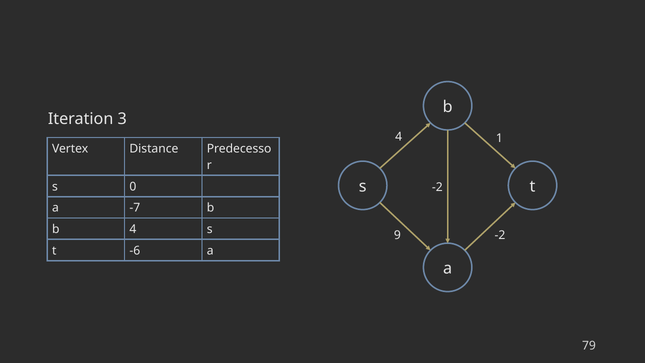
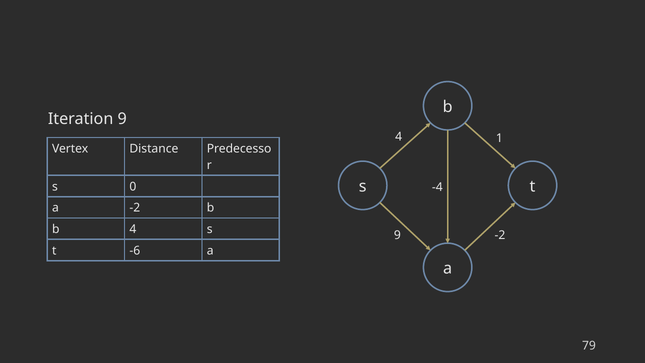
Iteration 3: 3 -> 9 (122, 119)
-2: -2 -> -4 (437, 187)
a -7: -7 -> -2 (135, 208)
